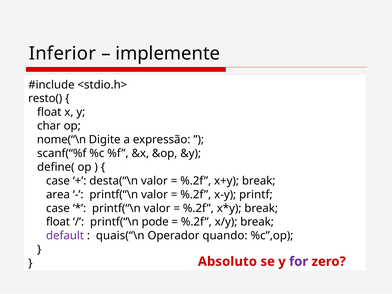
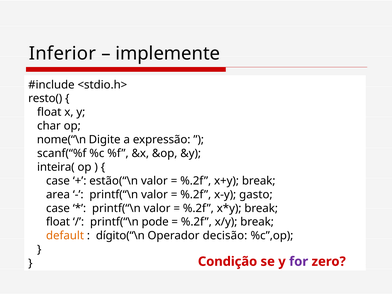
define(: define( -> inteira( (56, 167)
desta(“\n: desta(“\n -> estão(“\n (114, 181)
printf: printf -> gasto (256, 195)
default colour: purple -> orange (65, 236)
quais(“\n: quais(“\n -> dígito(“\n (120, 236)
quando: quando -> decisão (225, 236)
Absoluto: Absoluto -> Condição (228, 262)
